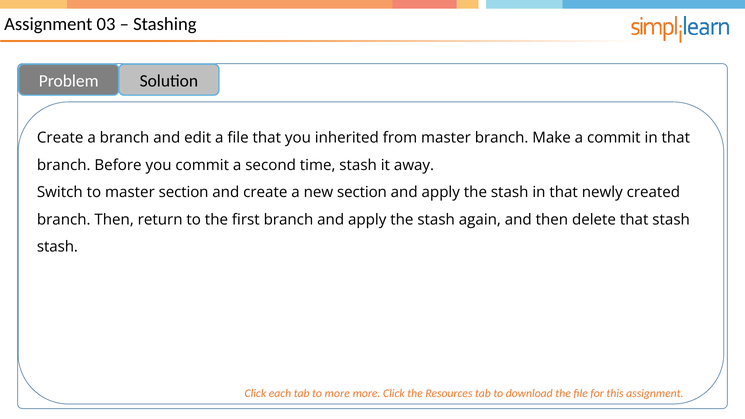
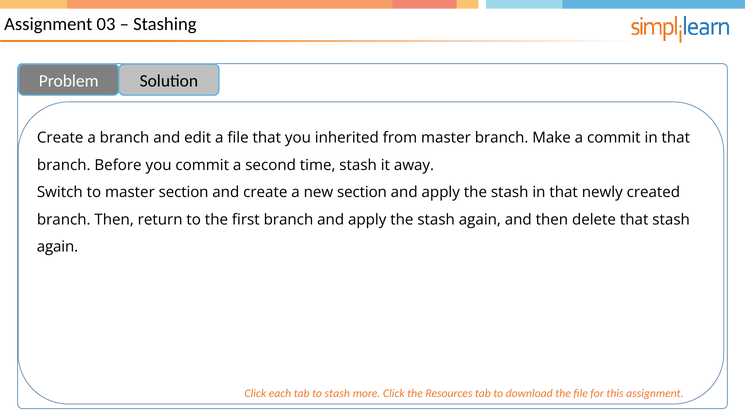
stash: stash -> again (57, 247)
to more: more -> stash (337, 393)
